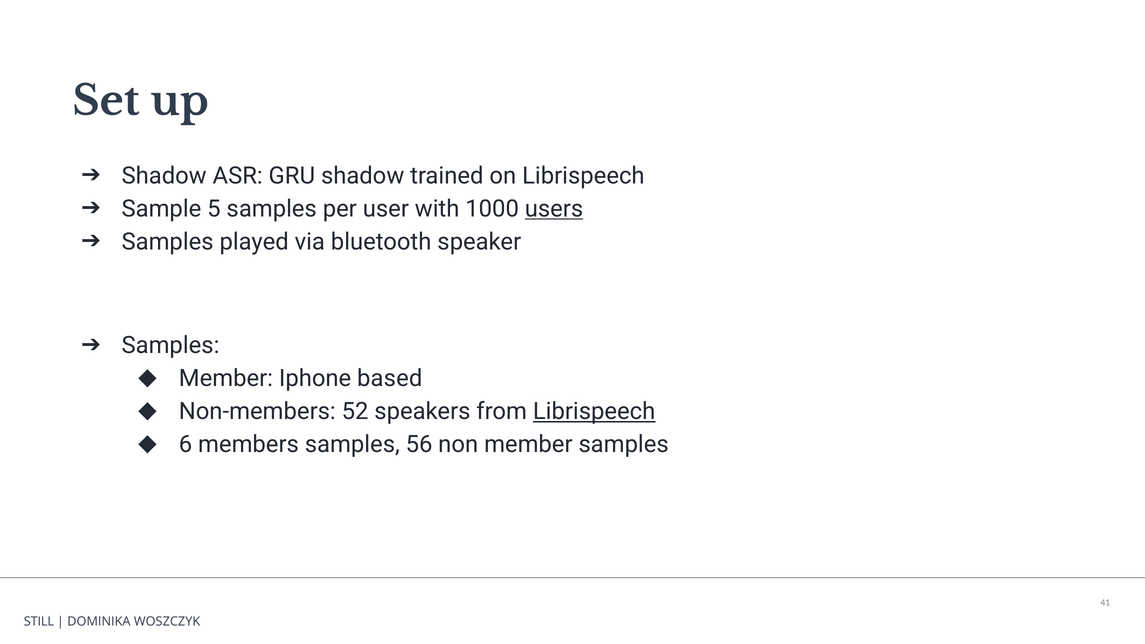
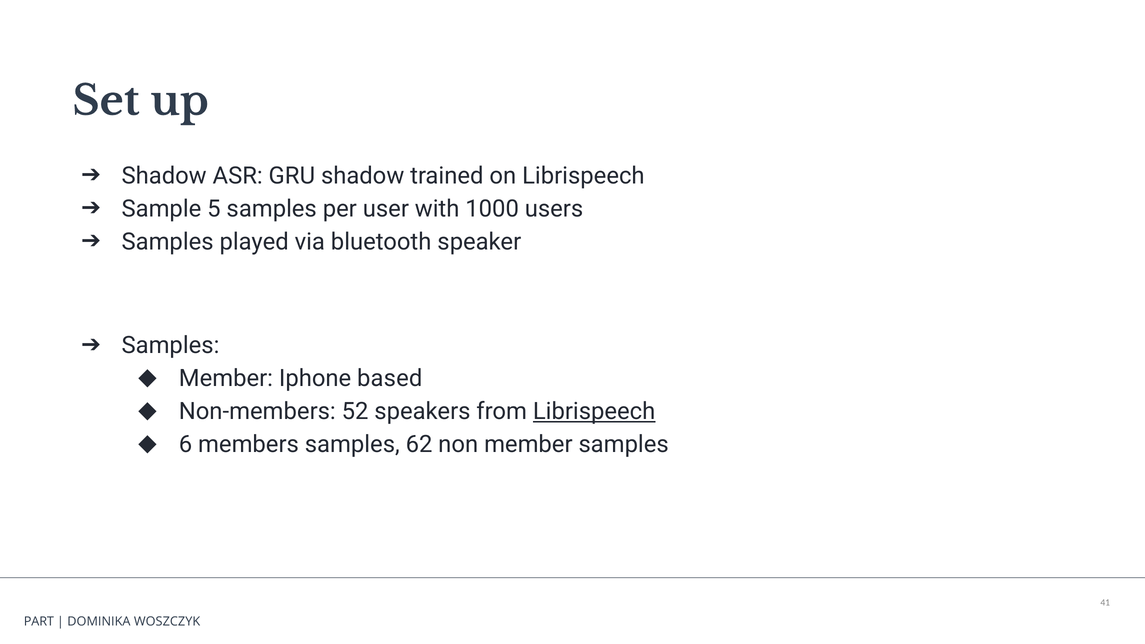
users underline: present -> none (554, 209)
56: 56 -> 62 (419, 444)
STILL: STILL -> PART (39, 621)
